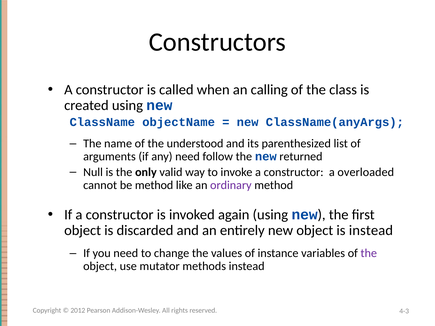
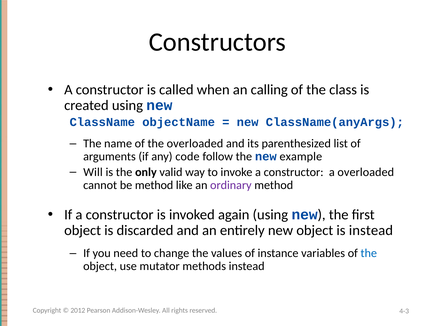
the understood: understood -> overloaded (195, 144)
any need: need -> code (187, 157)
returned: returned -> example (301, 157)
Null: Null -> Will (93, 172)
the colour: purple -> blue (369, 253)
